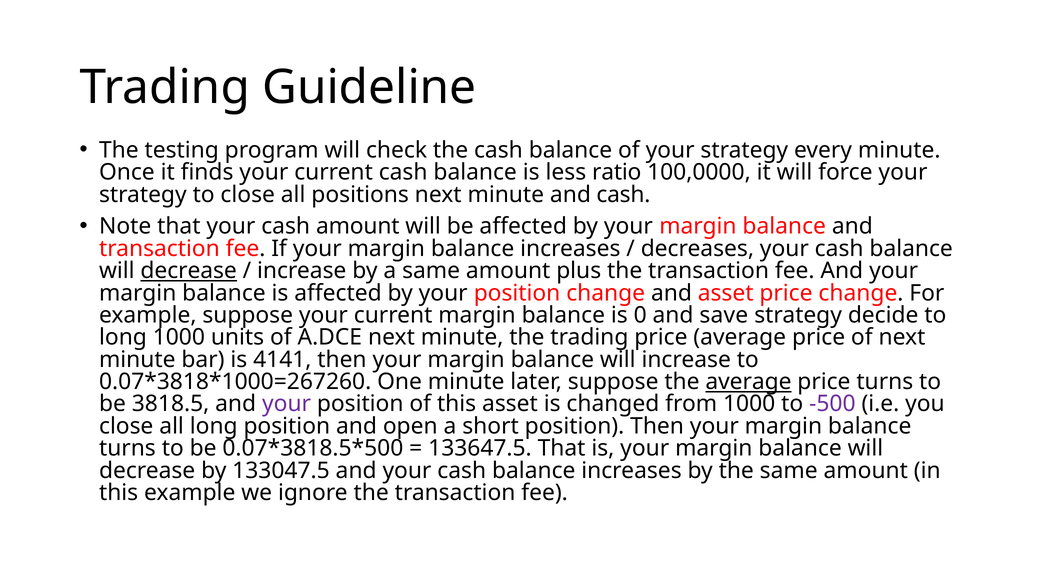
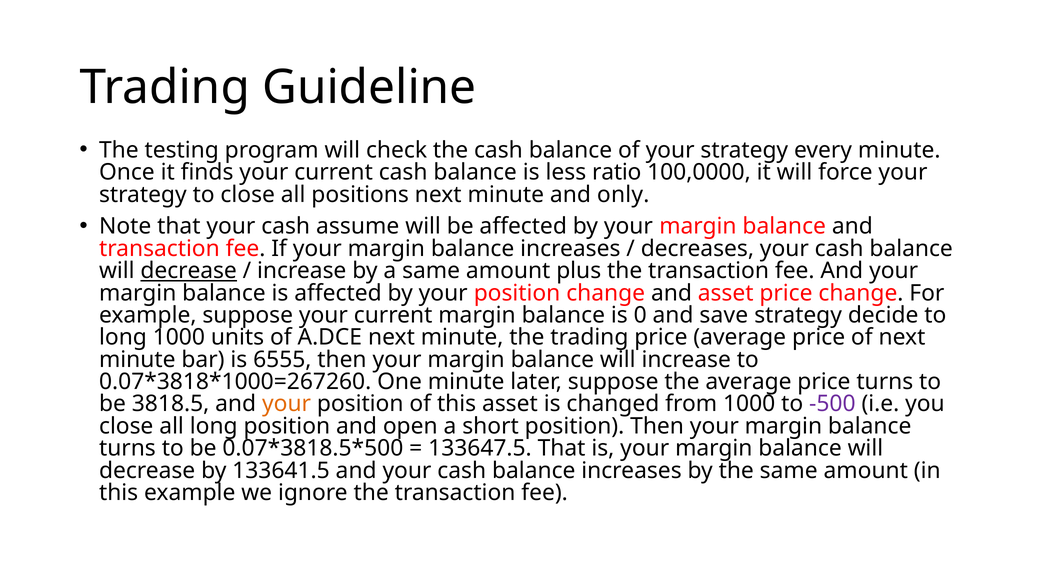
and cash: cash -> only (623, 194)
cash amount: amount -> assume (358, 226)
4141: 4141 -> 6555 (282, 359)
average underline: present -> none (748, 382)
your colour: purple -> orange (287, 404)
133047.5: 133047.5 -> 133641.5 (281, 470)
